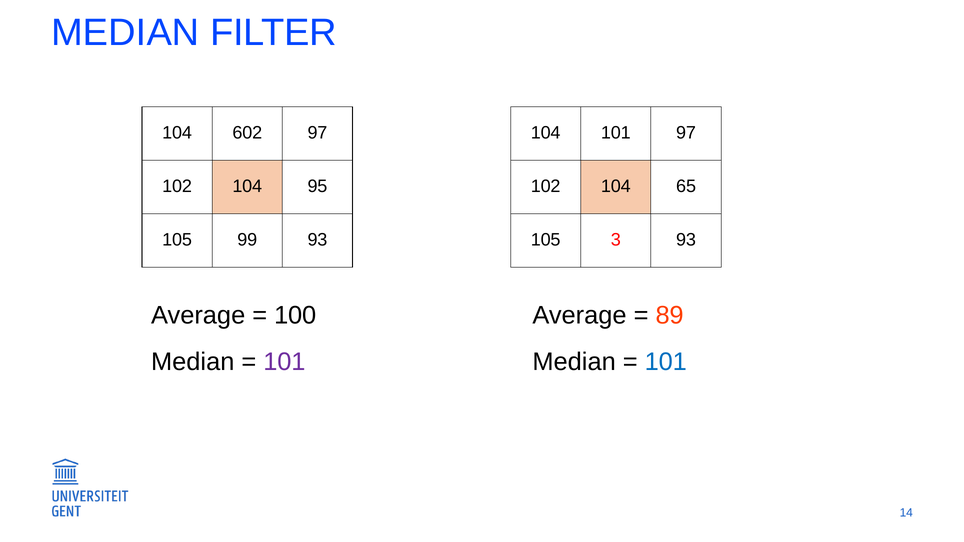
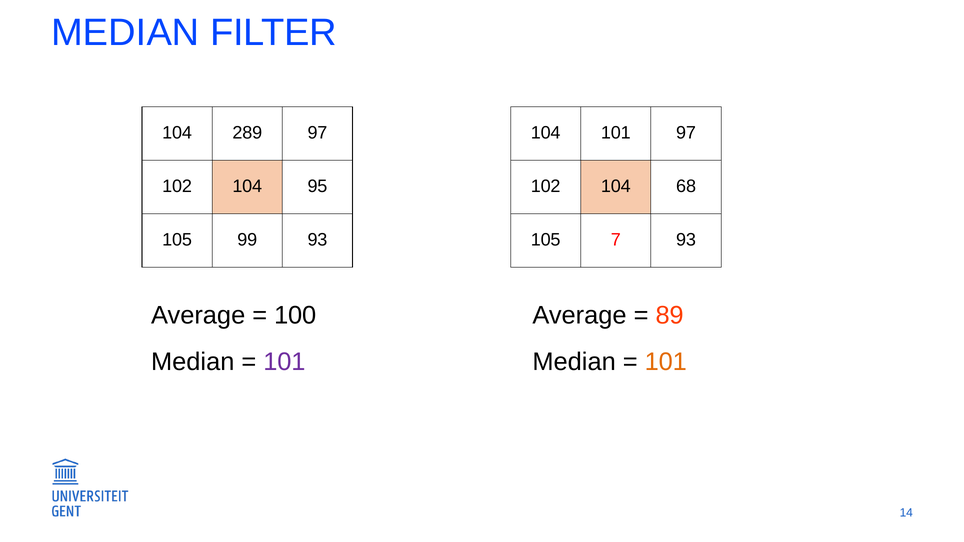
602: 602 -> 289 (247, 133)
65: 65 -> 68 (686, 186)
3: 3 -> 7 (616, 240)
101 colour: blue -> orange (666, 362)
